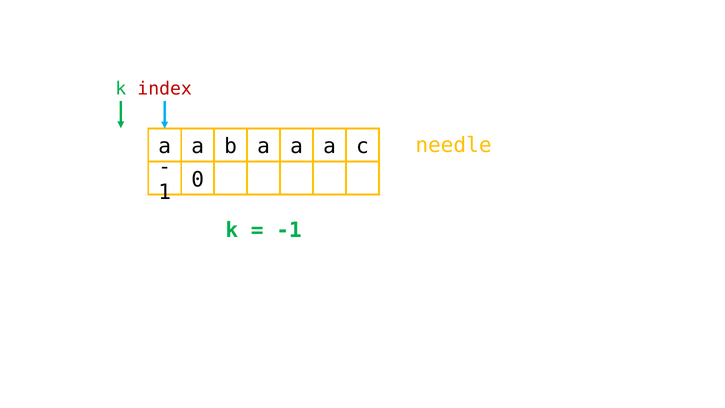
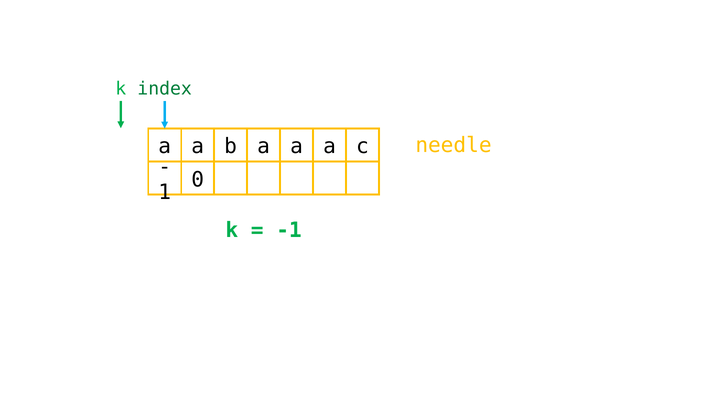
index colour: red -> green (165, 89)
